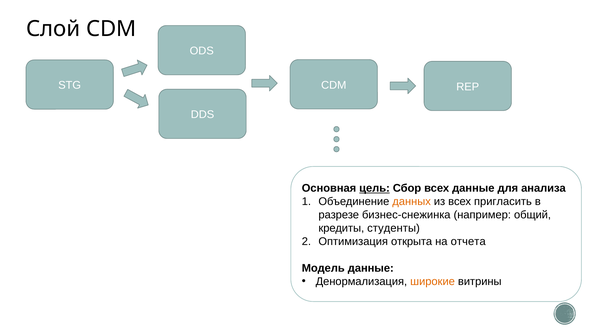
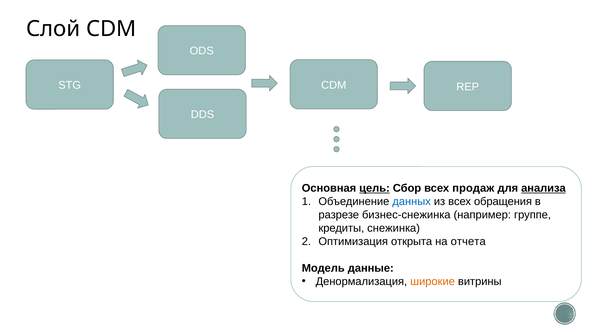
всех данные: данные -> продаж (473, 188)
анализа underline: none -> present (543, 188)
данных colour: orange -> blue (412, 201)
пригласить: пригласить -> обращения (503, 201)
общий: общий -> группе (533, 215)
студенты: студенты -> снежинка (394, 228)
